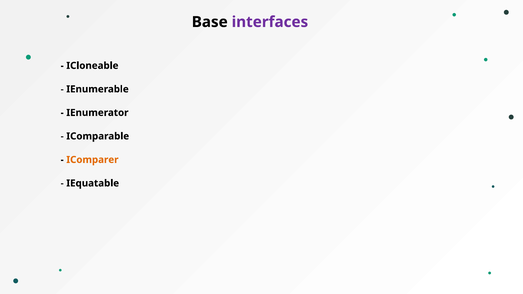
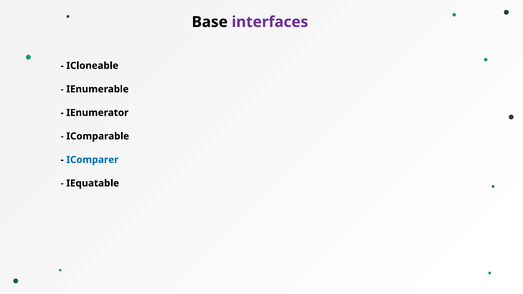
IComparer colour: orange -> blue (92, 160)
